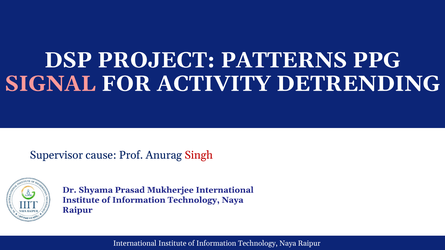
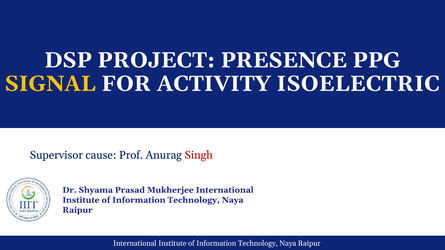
PATTERNS: PATTERNS -> PRESENCE (284, 60)
SIGNAL colour: pink -> yellow (50, 84)
DETRENDING: DETRENDING -> ISOELECTRIC (358, 84)
